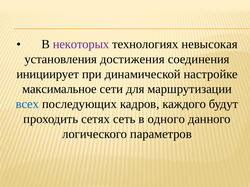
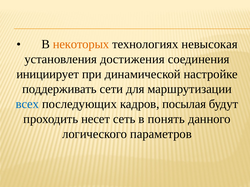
некоторых colour: purple -> orange (81, 44)
максимальное: максимальное -> поддерживать (59, 89)
каждого: каждого -> посылая (184, 104)
сетях: сетях -> несет (96, 119)
одного: одного -> понять (166, 119)
